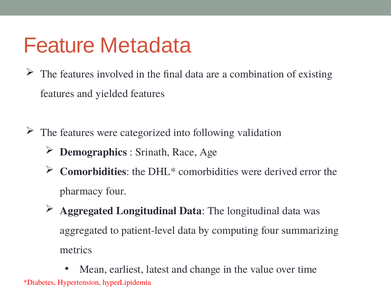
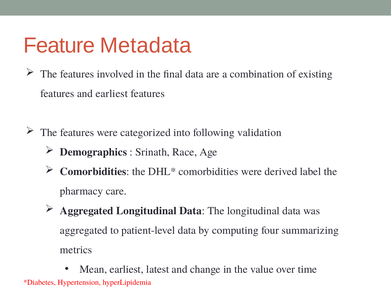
and yielded: yielded -> earliest (112, 94)
error: error -> label (310, 172)
pharmacy four: four -> care (116, 191)
